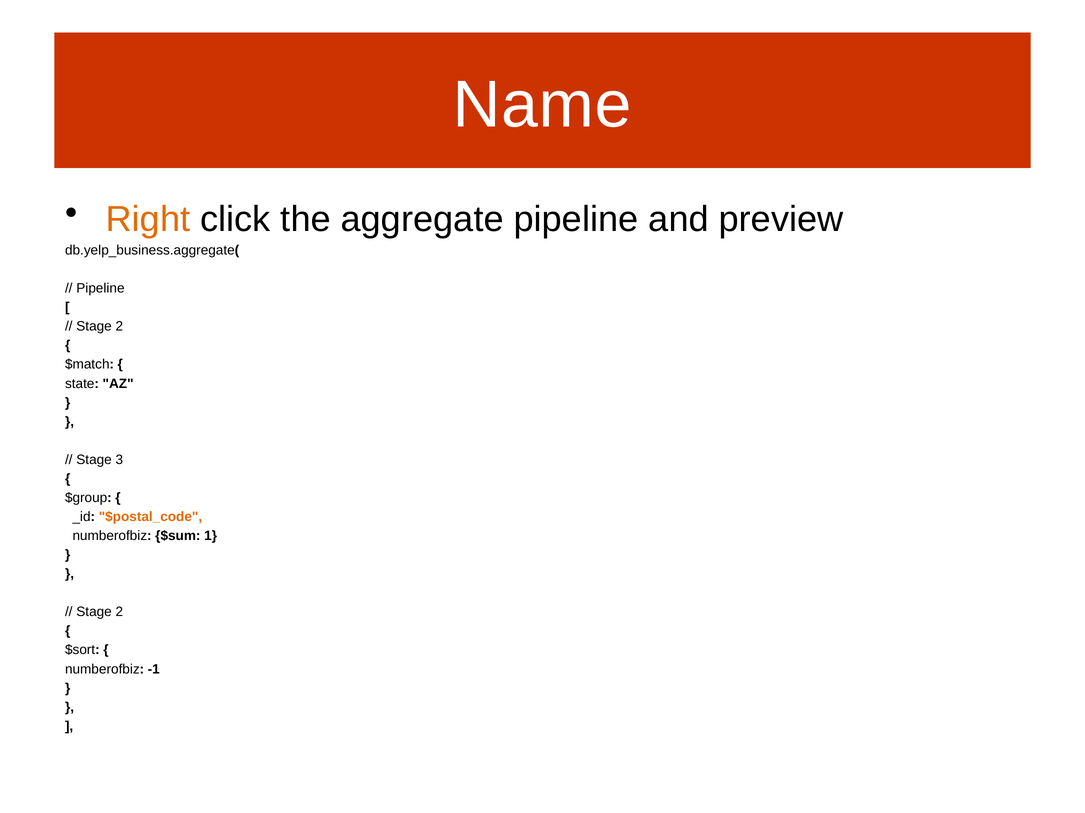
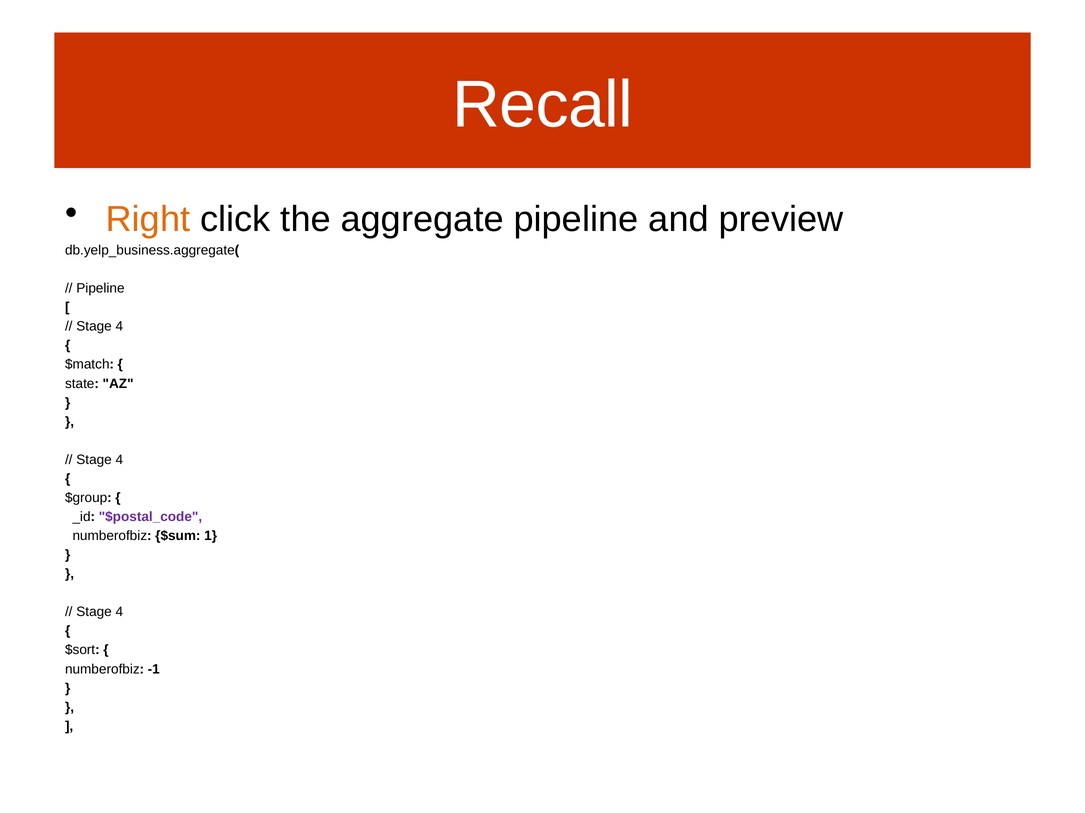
Name: Name -> Recall (543, 105)
2: 2 -> 4 (119, 327)
3: 3 -> 4 (119, 460)
$postal_code colour: orange -> purple (150, 517)
2: 2 -> 4 (119, 613)
